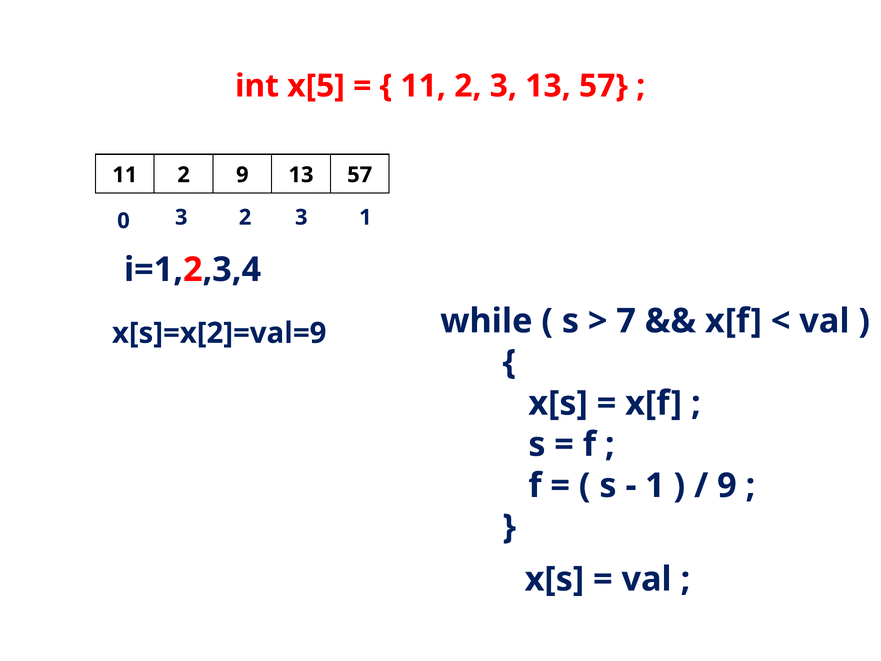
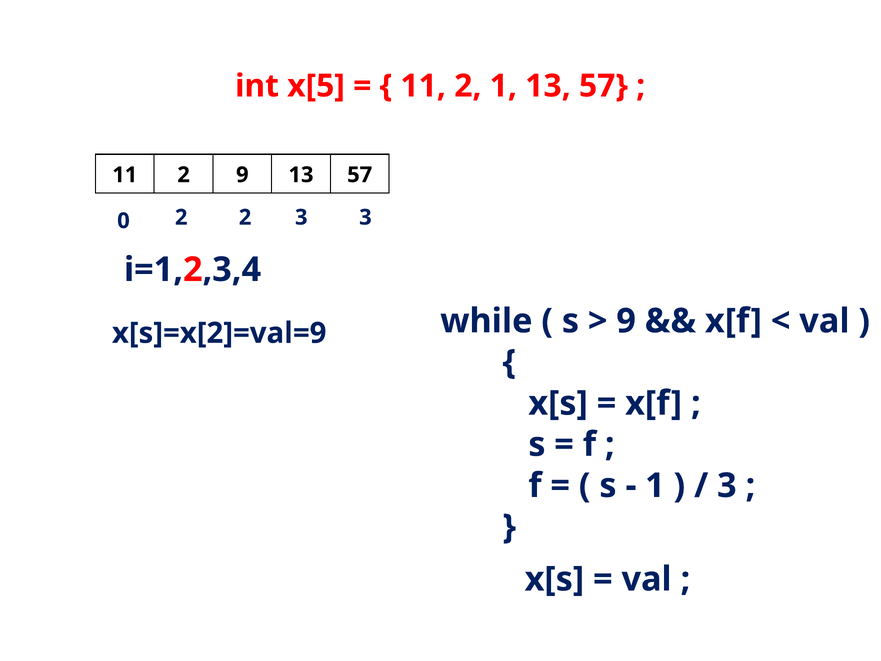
11 2 3: 3 -> 1 (503, 86)
0 3: 3 -> 2 (181, 217)
3 1: 1 -> 3 (365, 217)
7: 7 -> 9 (626, 321)
9: 9 -> 3 (727, 485)
